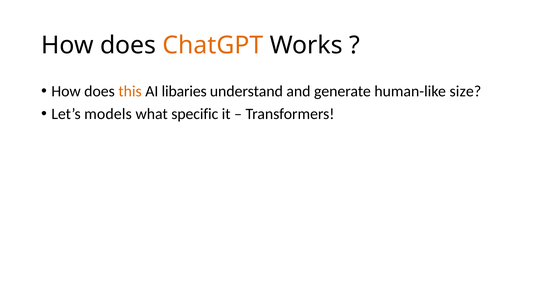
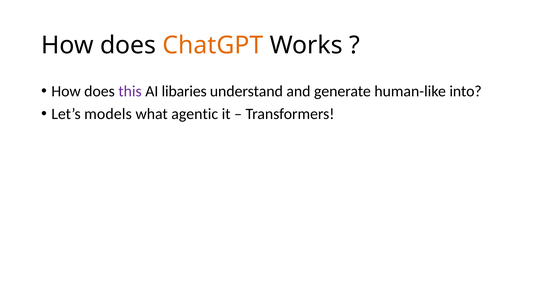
this colour: orange -> purple (130, 91)
size: size -> into (466, 91)
specific: specific -> agentic (195, 114)
